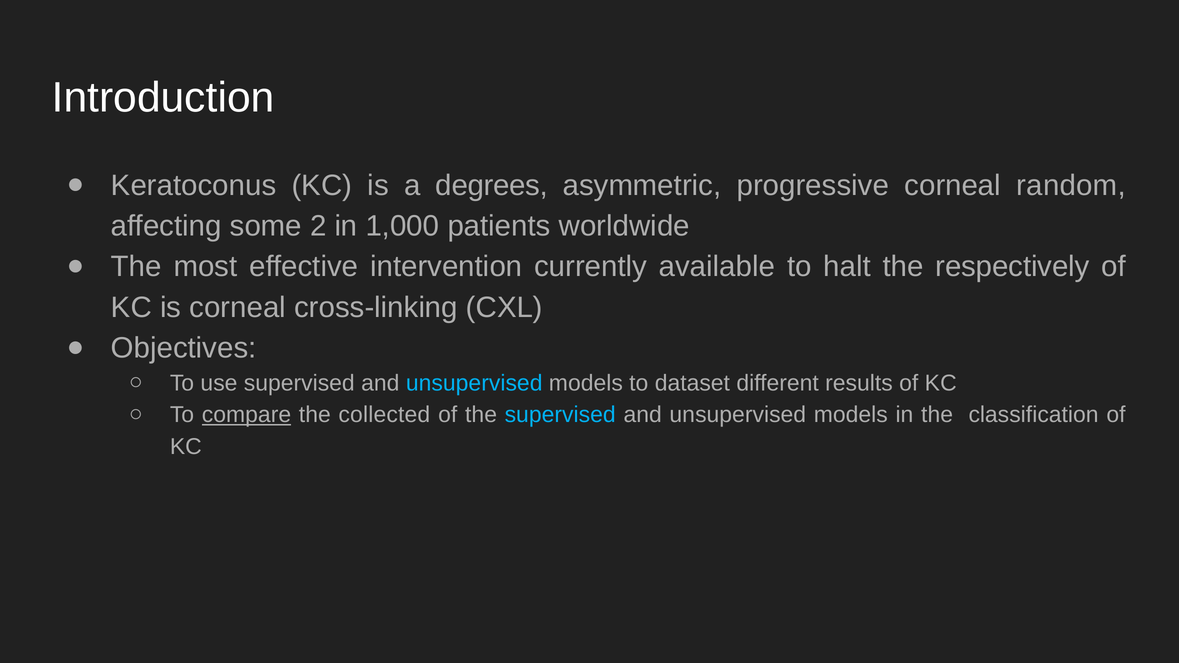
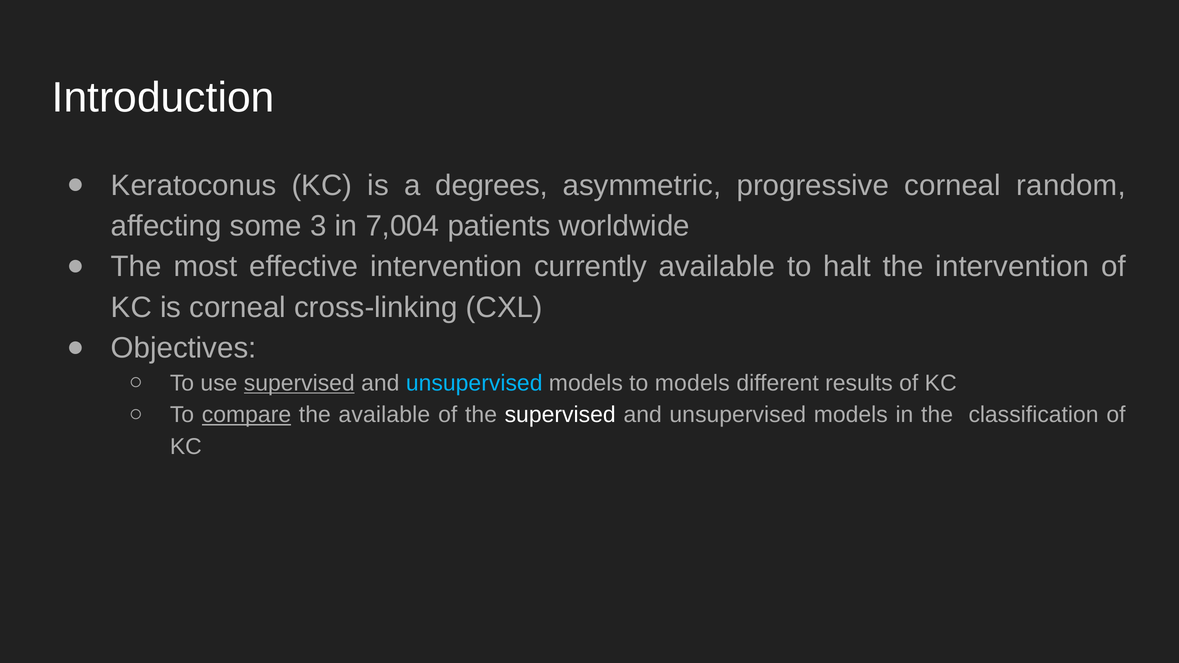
2: 2 -> 3 (318, 226)
1,000: 1,000 -> 7,004 (402, 226)
the respectively: respectively -> intervention (1012, 267)
supervised underline: none -> present (299, 383)
to dataset: dataset -> models (692, 383)
the collected: collected -> available (384, 415)
supervised colour: light blue -> white (560, 415)
